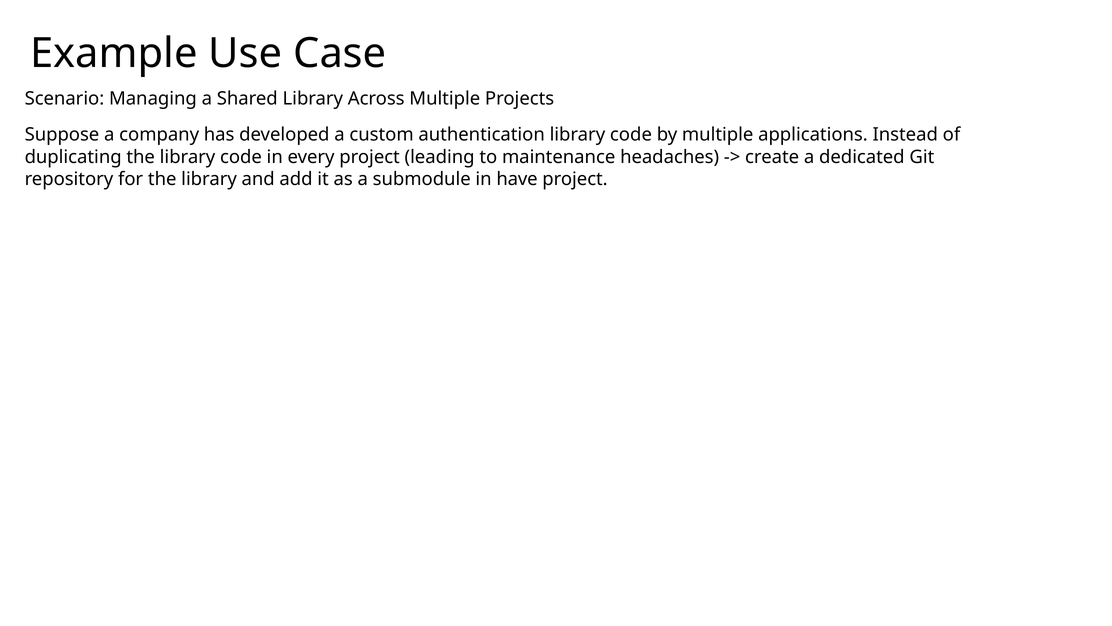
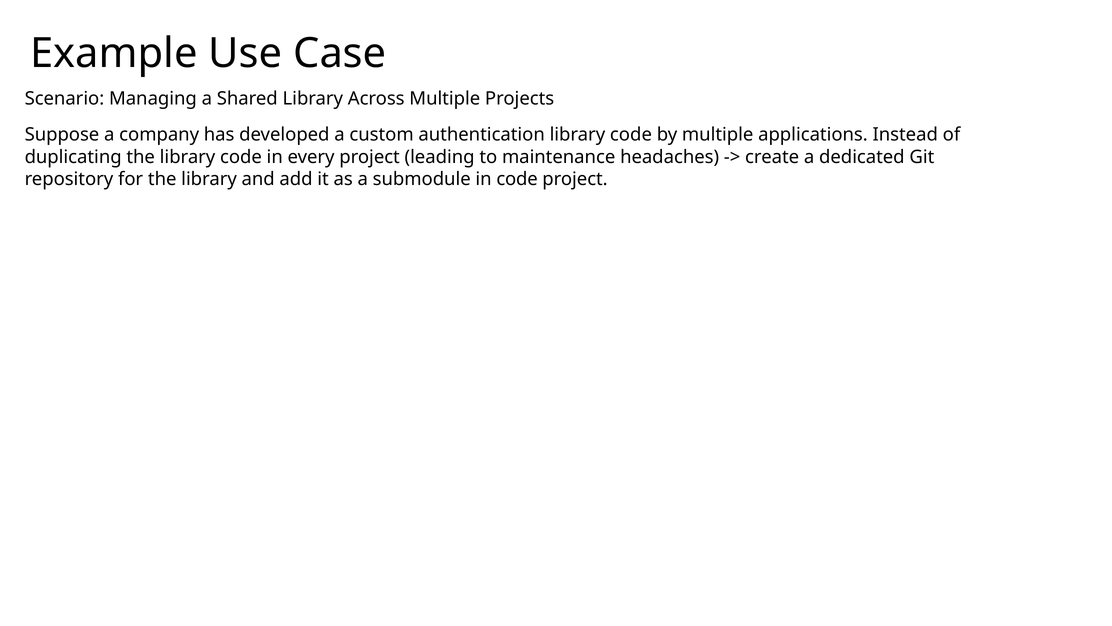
in have: have -> code (517, 179)
